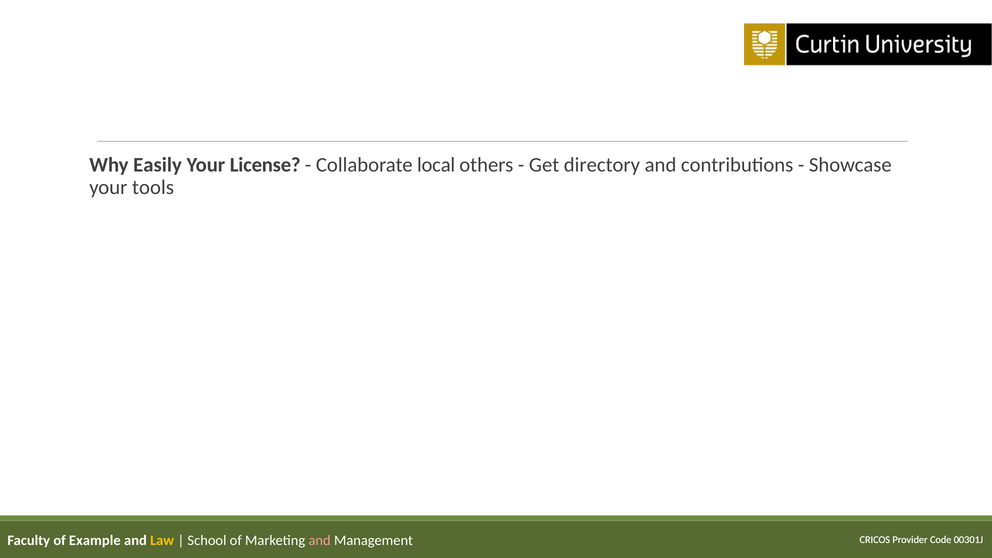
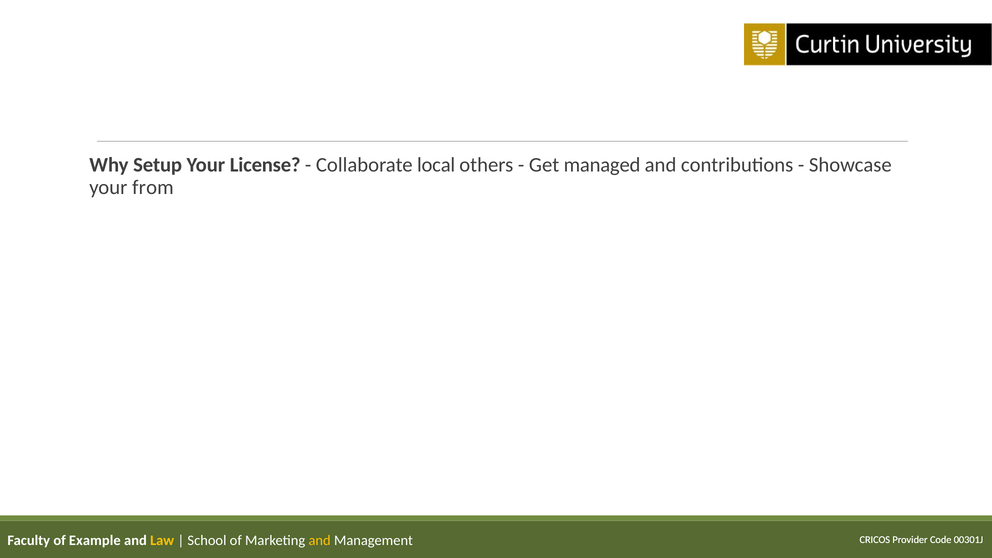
Easily: Easily -> Setup (158, 165)
directory: directory -> managed (602, 165)
tools: tools -> from (153, 187)
and colour: pink -> yellow (320, 540)
